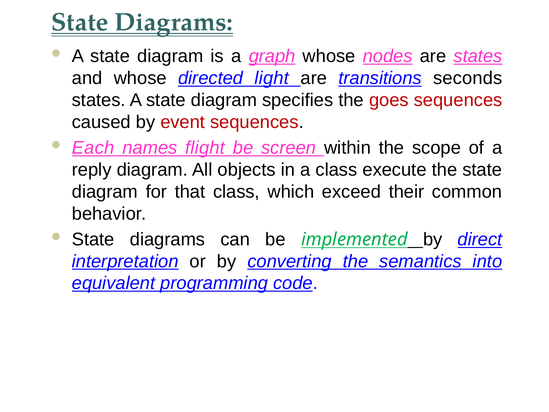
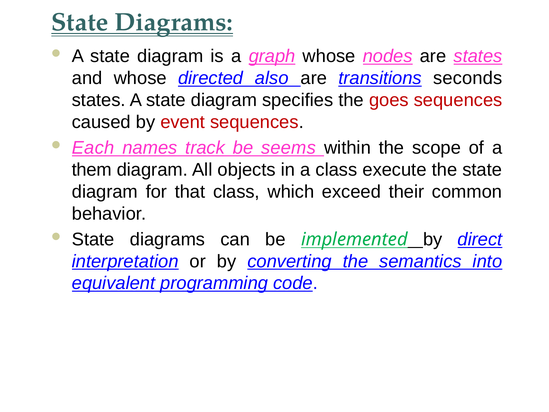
light: light -> also (272, 78)
flight: flight -> track (205, 148)
screen: screen -> seems (289, 148)
reply: reply -> them (92, 170)
